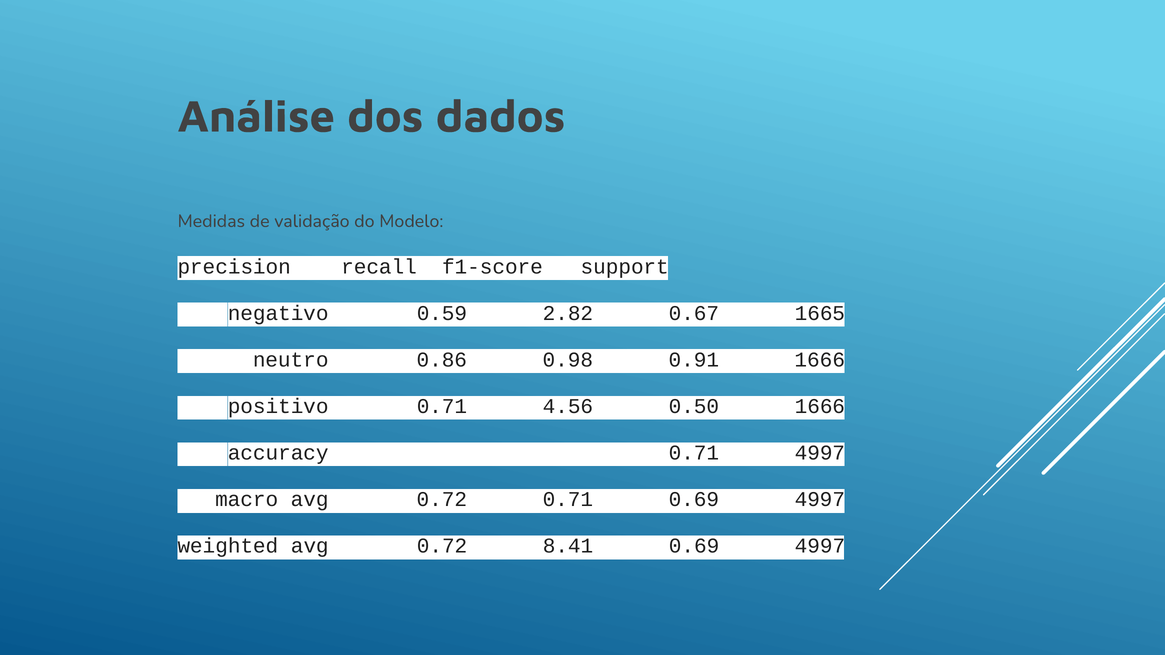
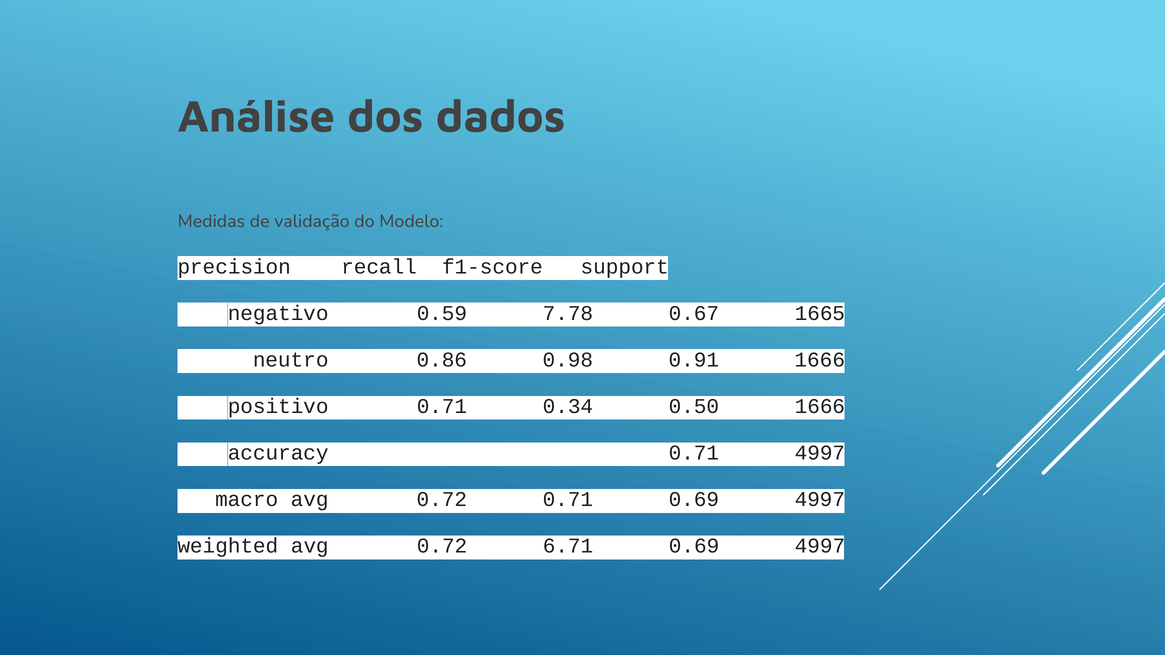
2.82: 2.82 -> 7.78 (568, 313)
4.56: 4.56 -> 0.34 (568, 407)
8.41: 8.41 -> 6.71 (568, 546)
